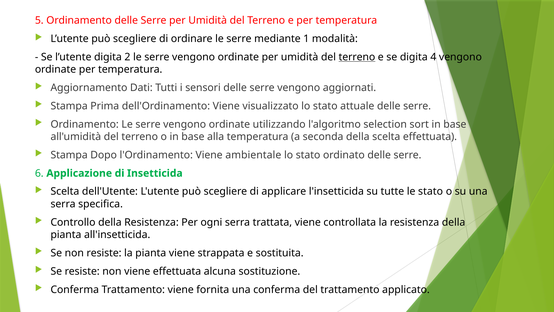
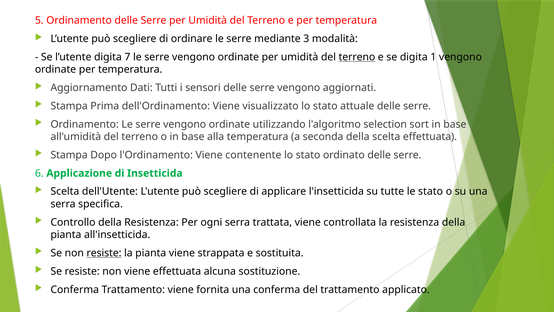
1: 1 -> 3 (306, 39)
2: 2 -> 7 (127, 57)
4: 4 -> 1 (433, 57)
ambientale: ambientale -> contenente (253, 155)
resiste underline: none -> present (104, 253)
